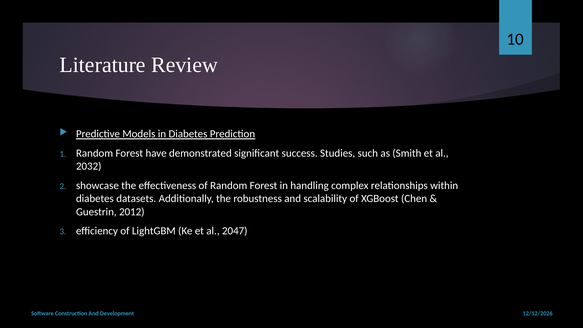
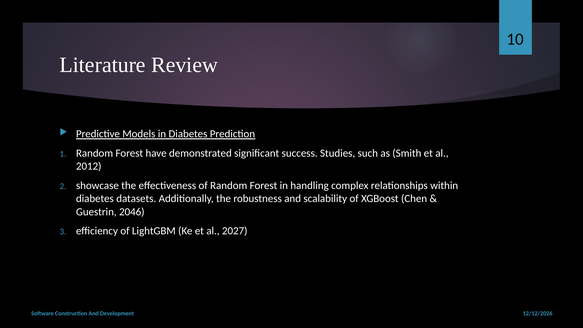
2032: 2032 -> 2012 (89, 166)
2012: 2012 -> 2046 (132, 212)
2047: 2047 -> 2027 (235, 231)
